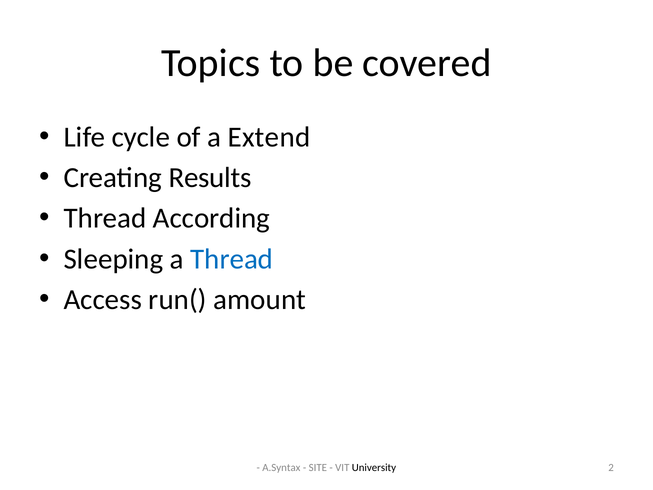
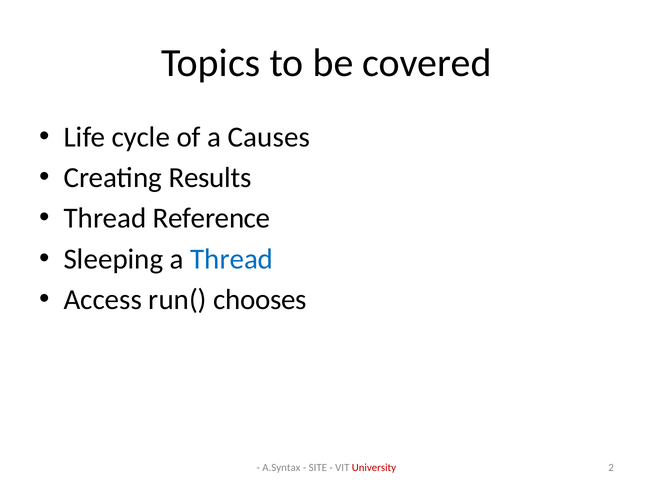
Extend: Extend -> Causes (269, 137)
According: According -> Reference (212, 218)
amount: amount -> chooses (260, 300)
University colour: black -> red (374, 468)
